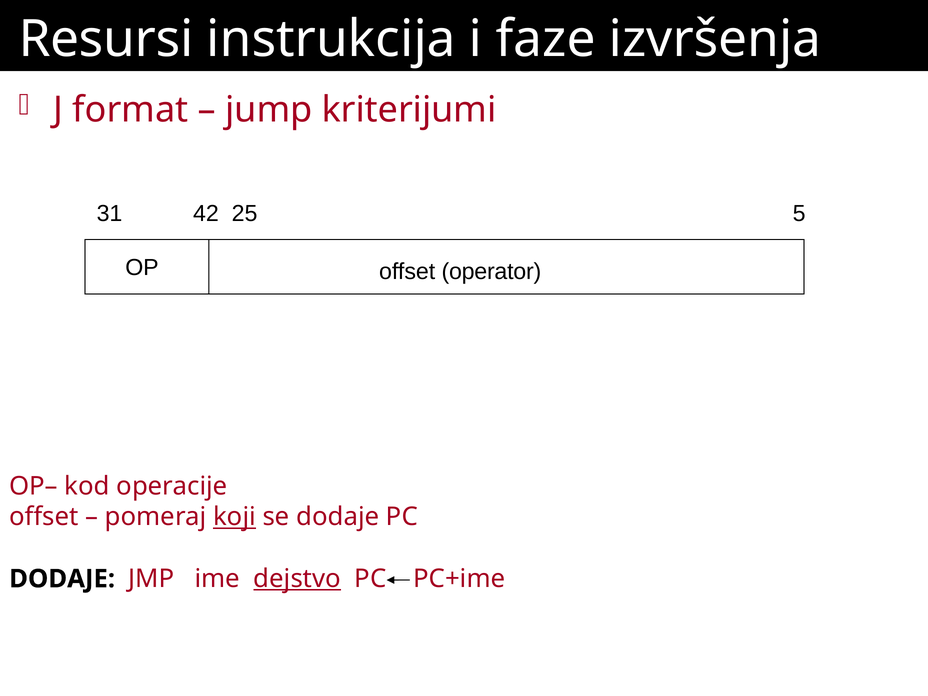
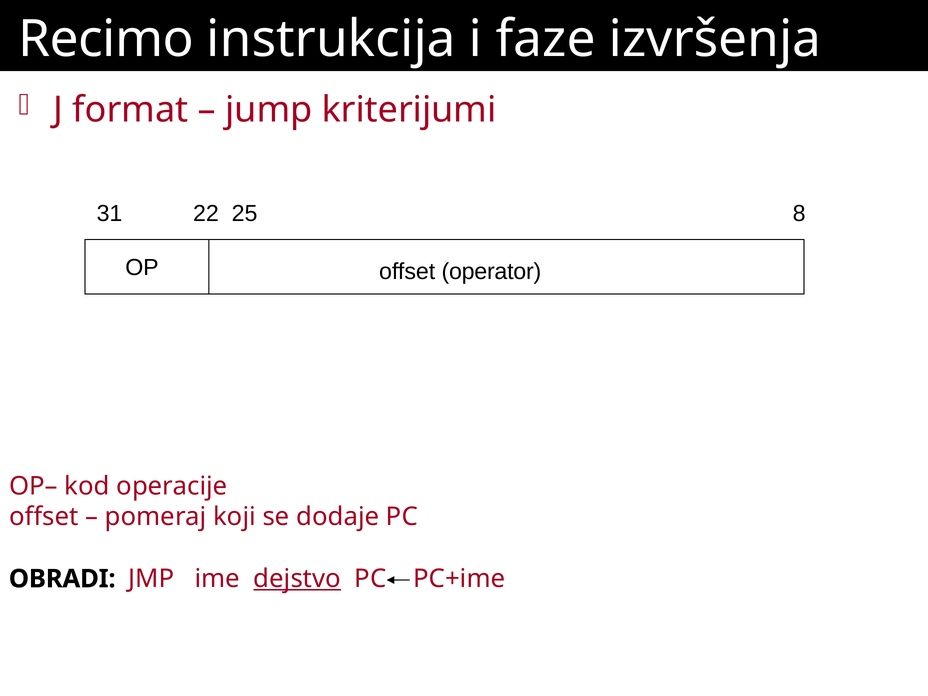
Resursi: Resursi -> Recimo (106, 39)
42: 42 -> 22 (206, 214)
5: 5 -> 8 (799, 214)
koji underline: present -> none (234, 517)
DODAJE: DODAJE -> OBRADI (62, 579)
